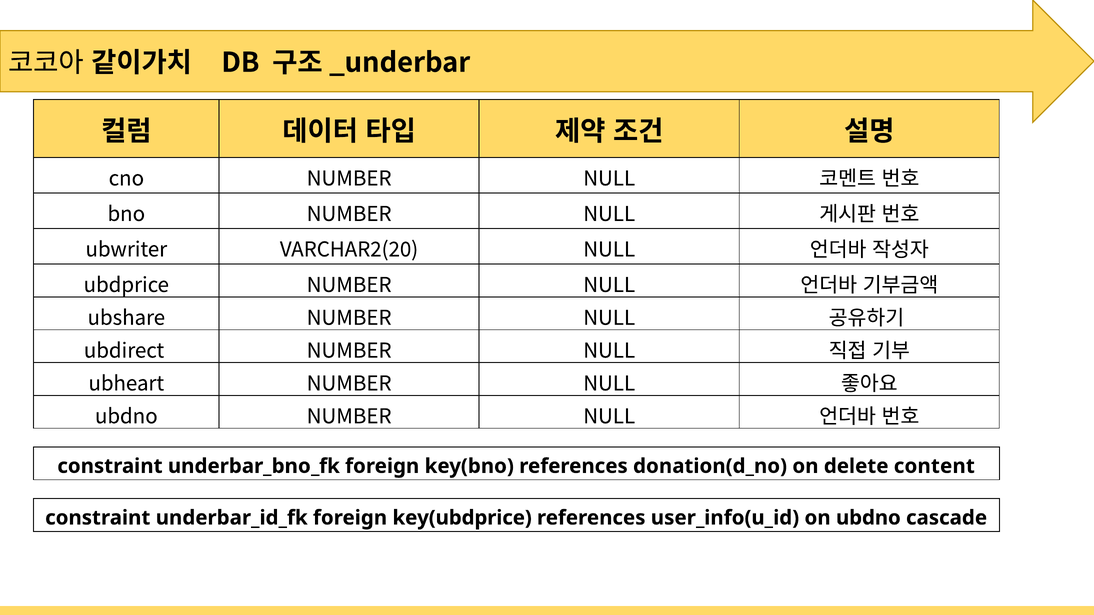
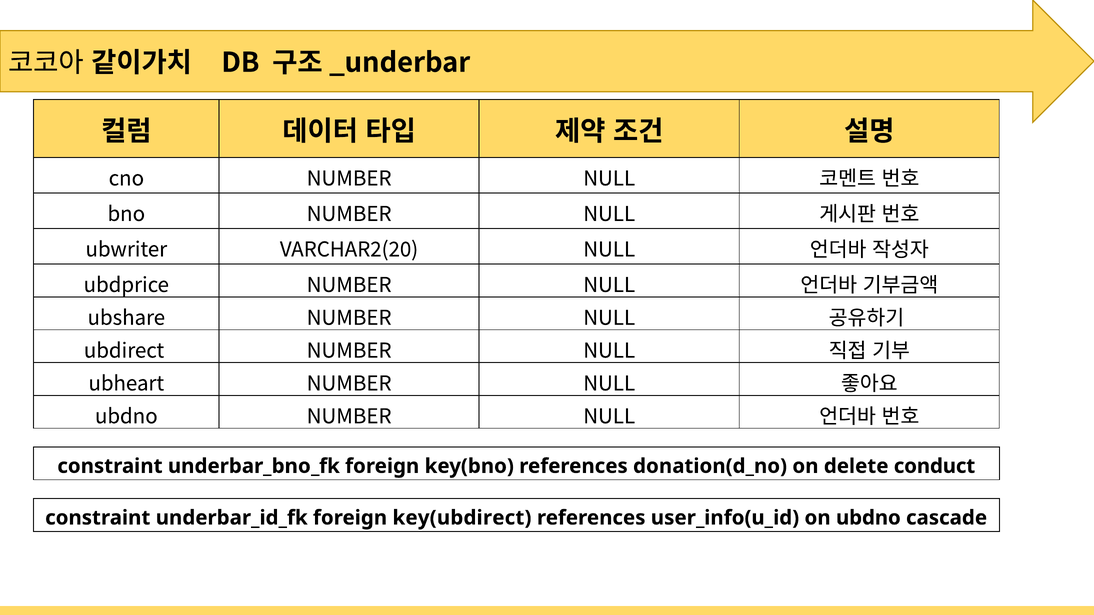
content: content -> conduct (934, 466)
key(ubdprice: key(ubdprice -> key(ubdirect (462, 518)
